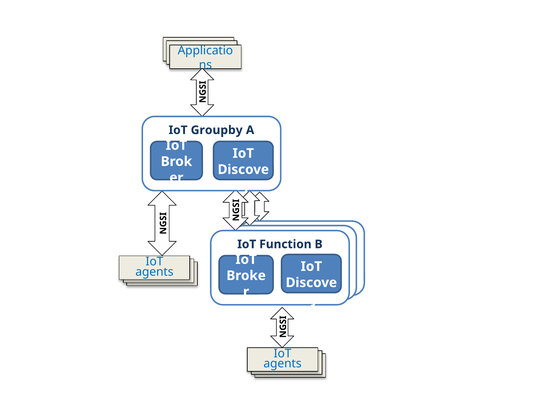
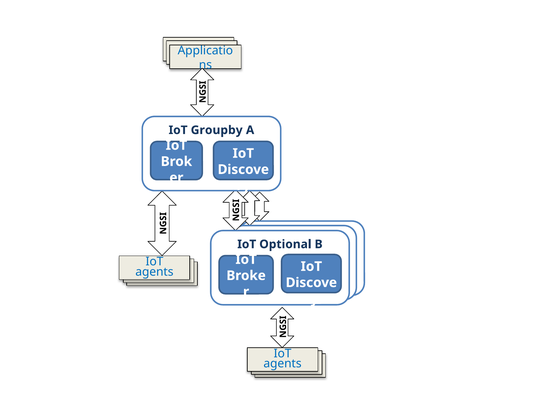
Function: Function -> Optional (285, 244)
